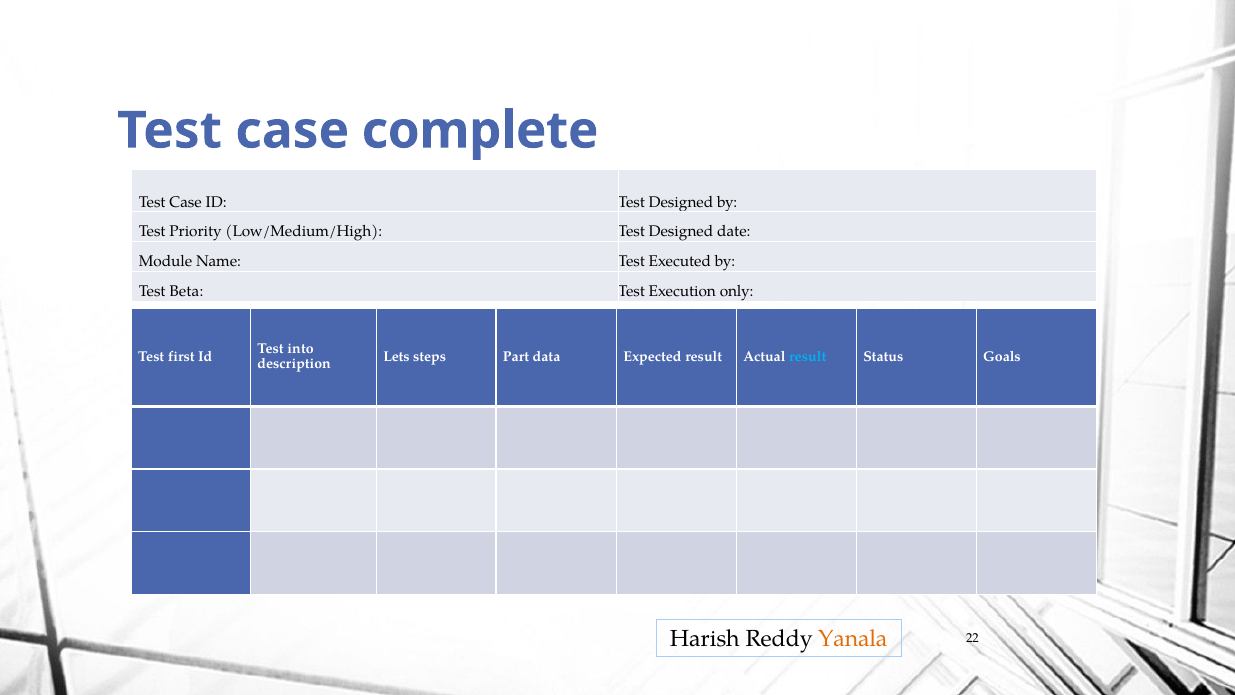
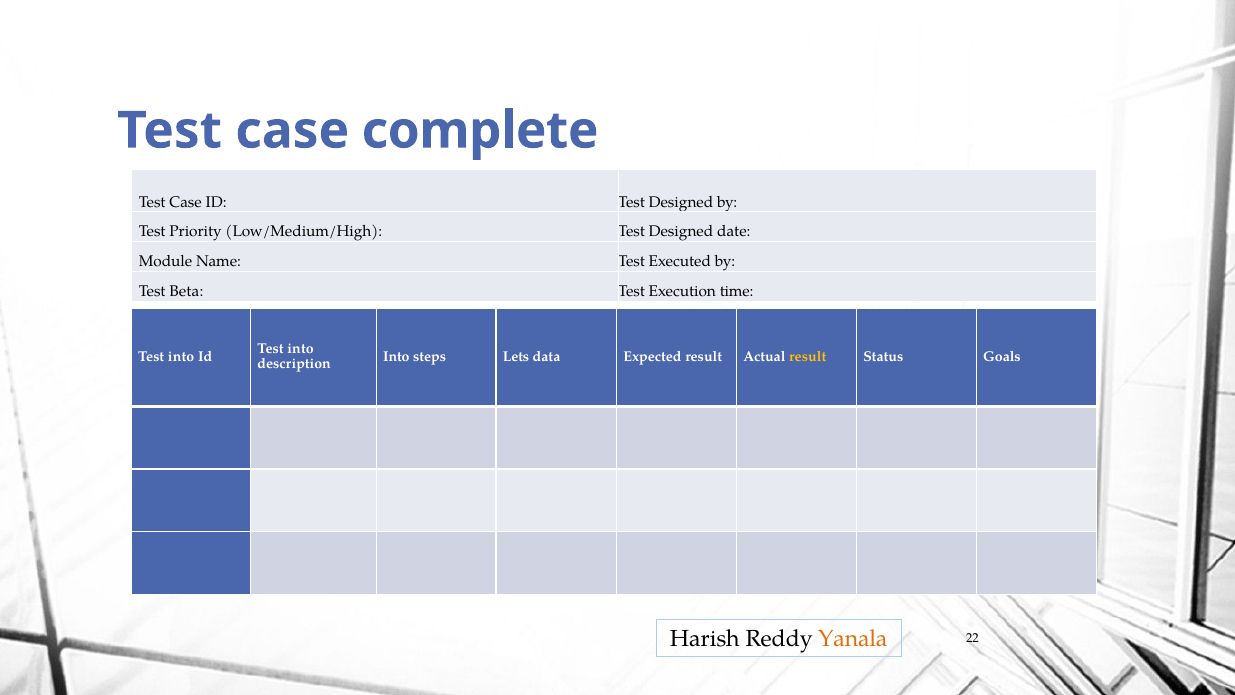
only: only -> time (737, 292)
first: first -> into (181, 356)
Lets: Lets -> Into (396, 356)
Part: Part -> Lets (516, 356)
result colour: light blue -> yellow (808, 356)
